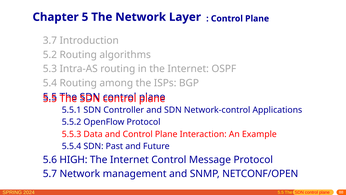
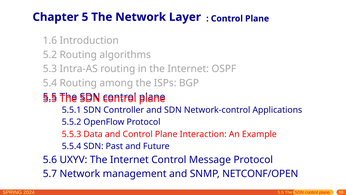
3.7: 3.7 -> 1.6 (50, 40)
HIGH: HIGH -> UXYV (73, 159)
